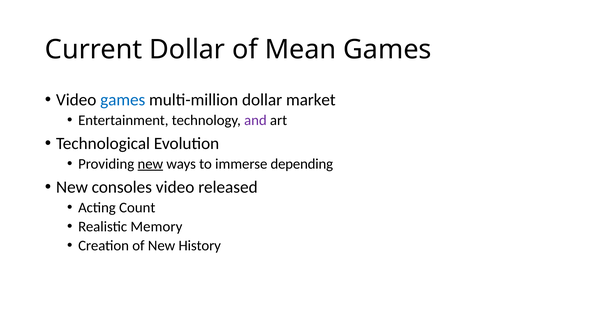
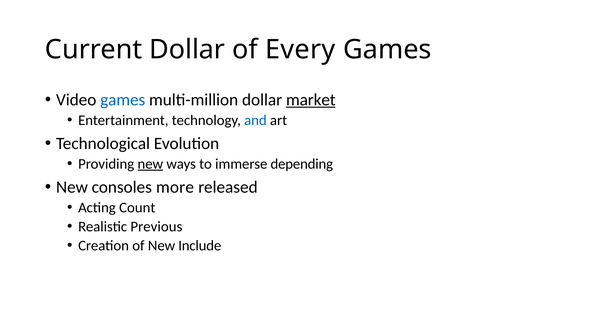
Mean: Mean -> Every (300, 50)
market underline: none -> present (311, 100)
and colour: purple -> blue (255, 120)
consoles video: video -> more (175, 187)
Memory: Memory -> Previous (156, 227)
History: History -> Include (200, 246)
